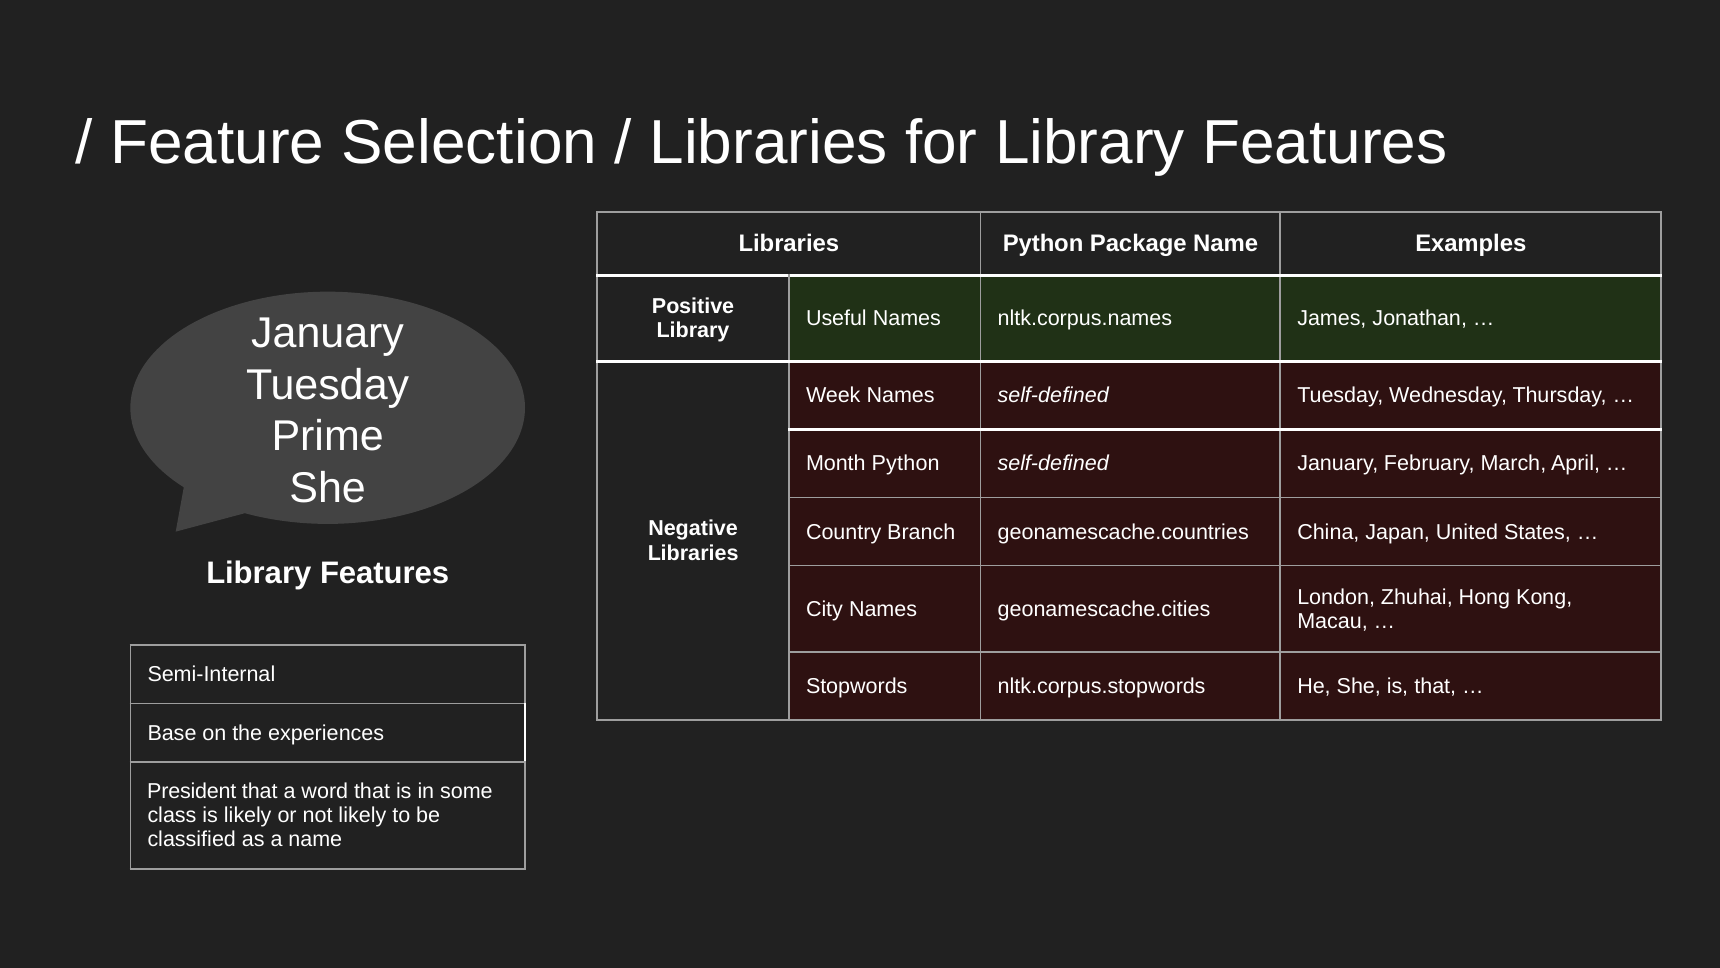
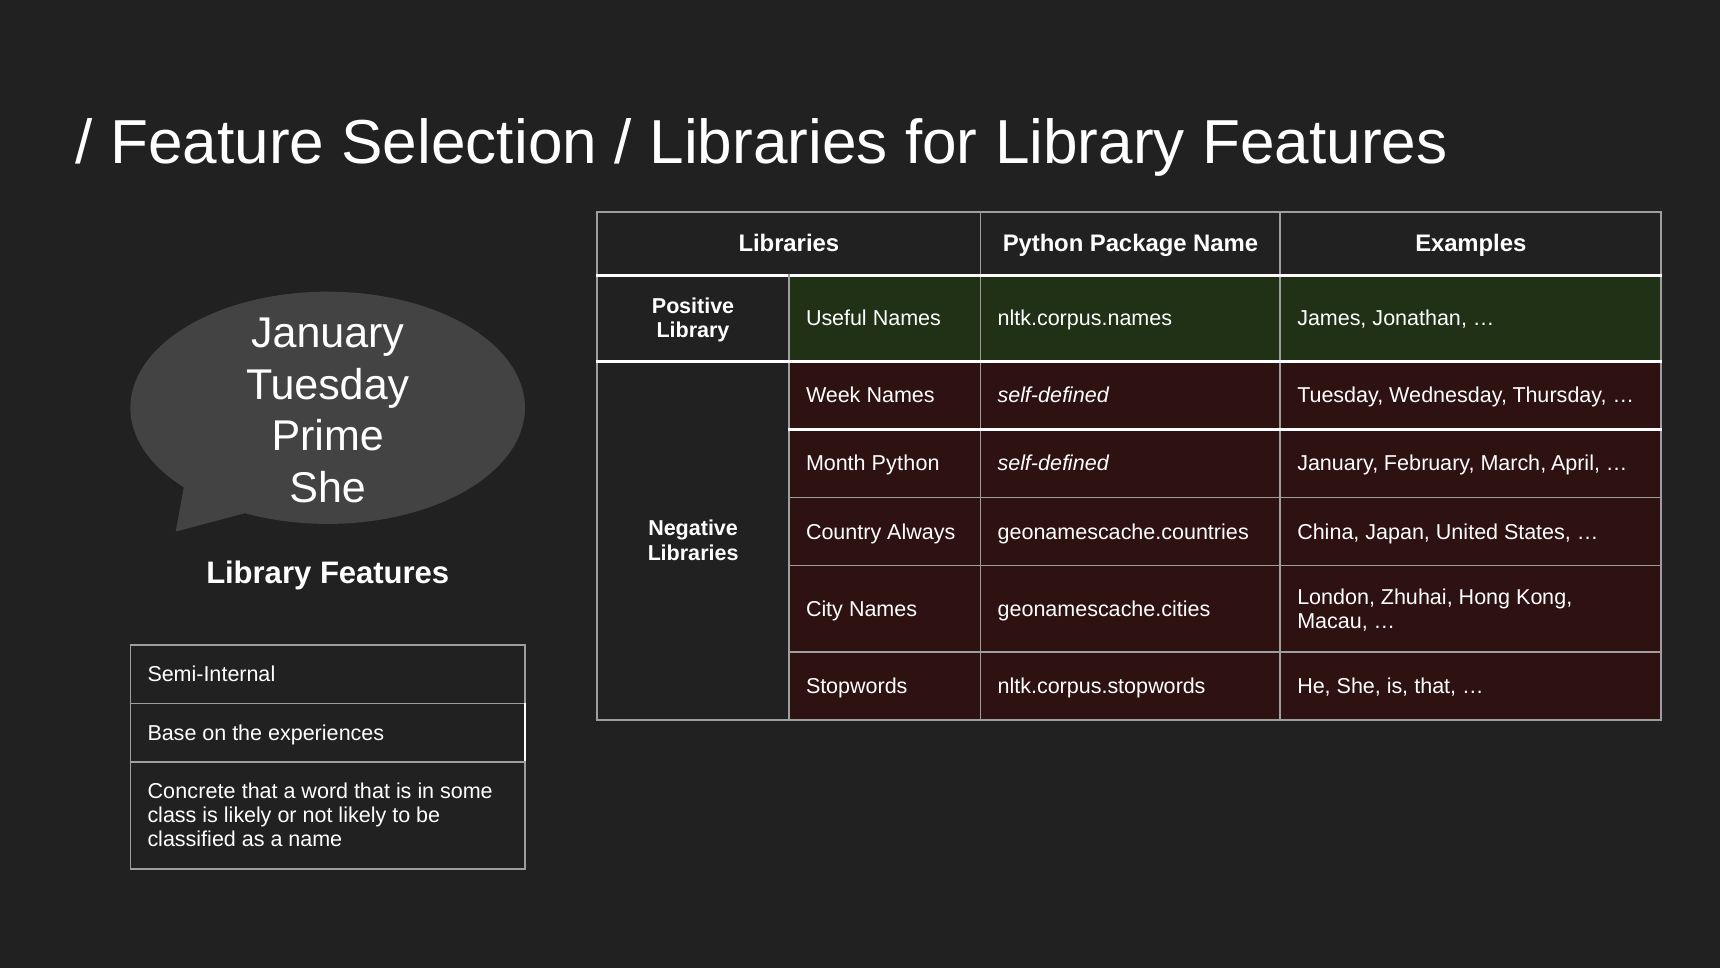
Branch: Branch -> Always (921, 532)
President: President -> Concrete (192, 791)
